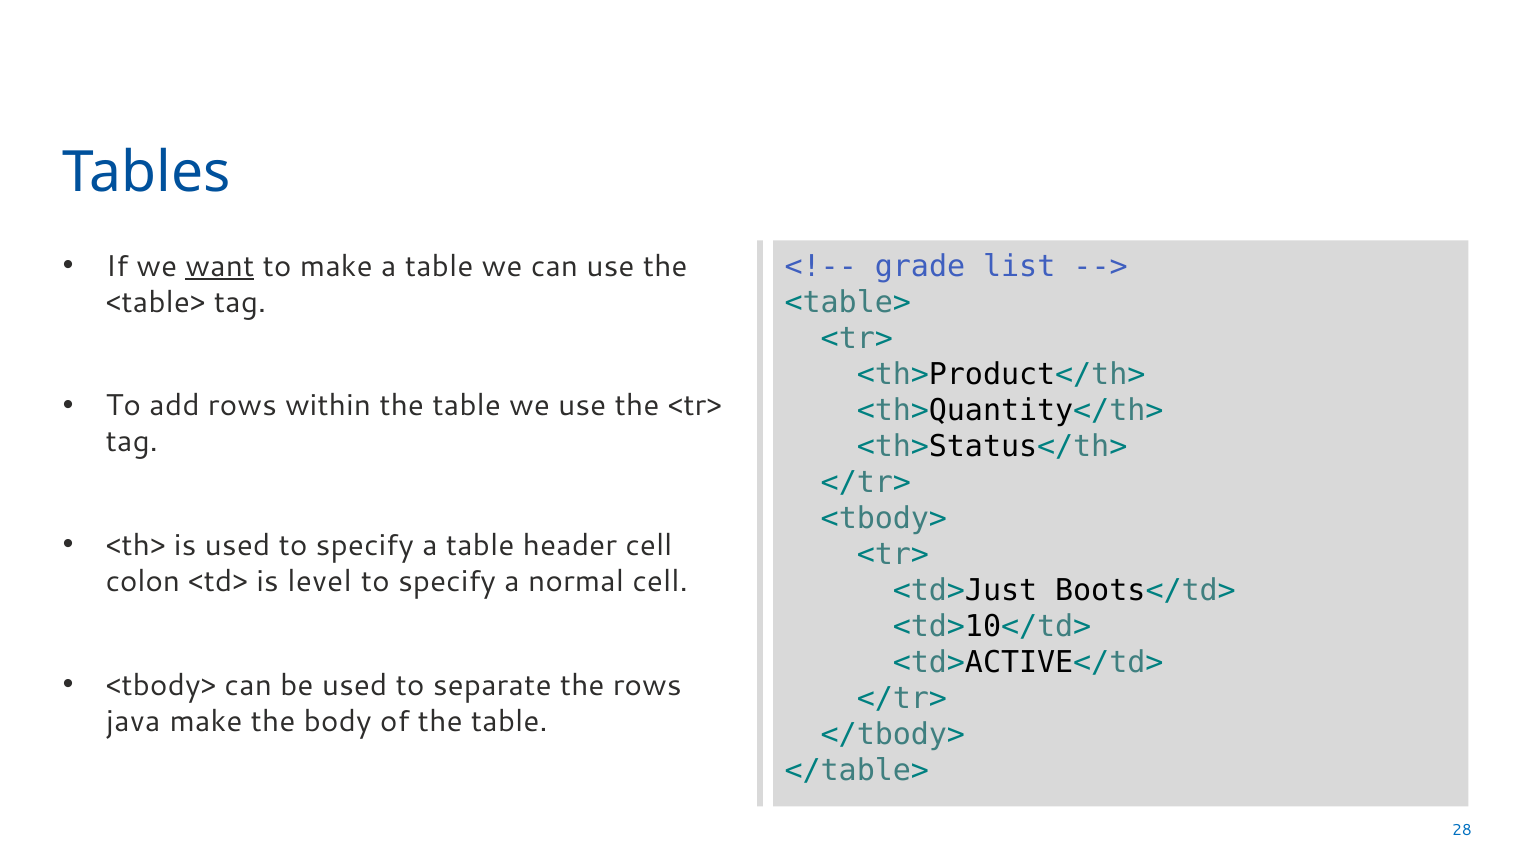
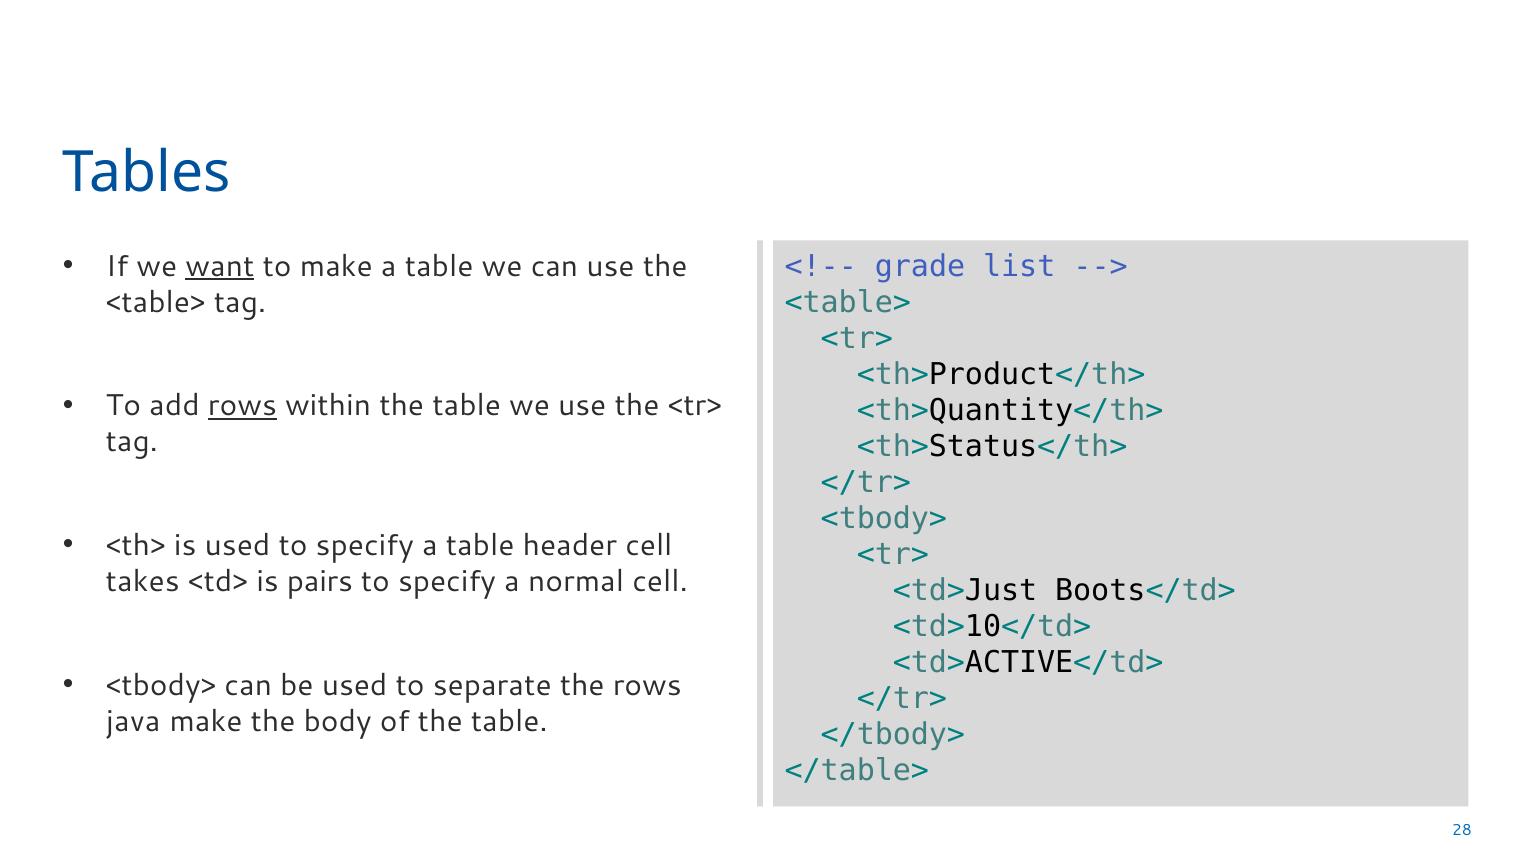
rows underline: none -> present (242, 406)
colon: colon -> takes (143, 582)
level: level -> pairs (320, 582)
